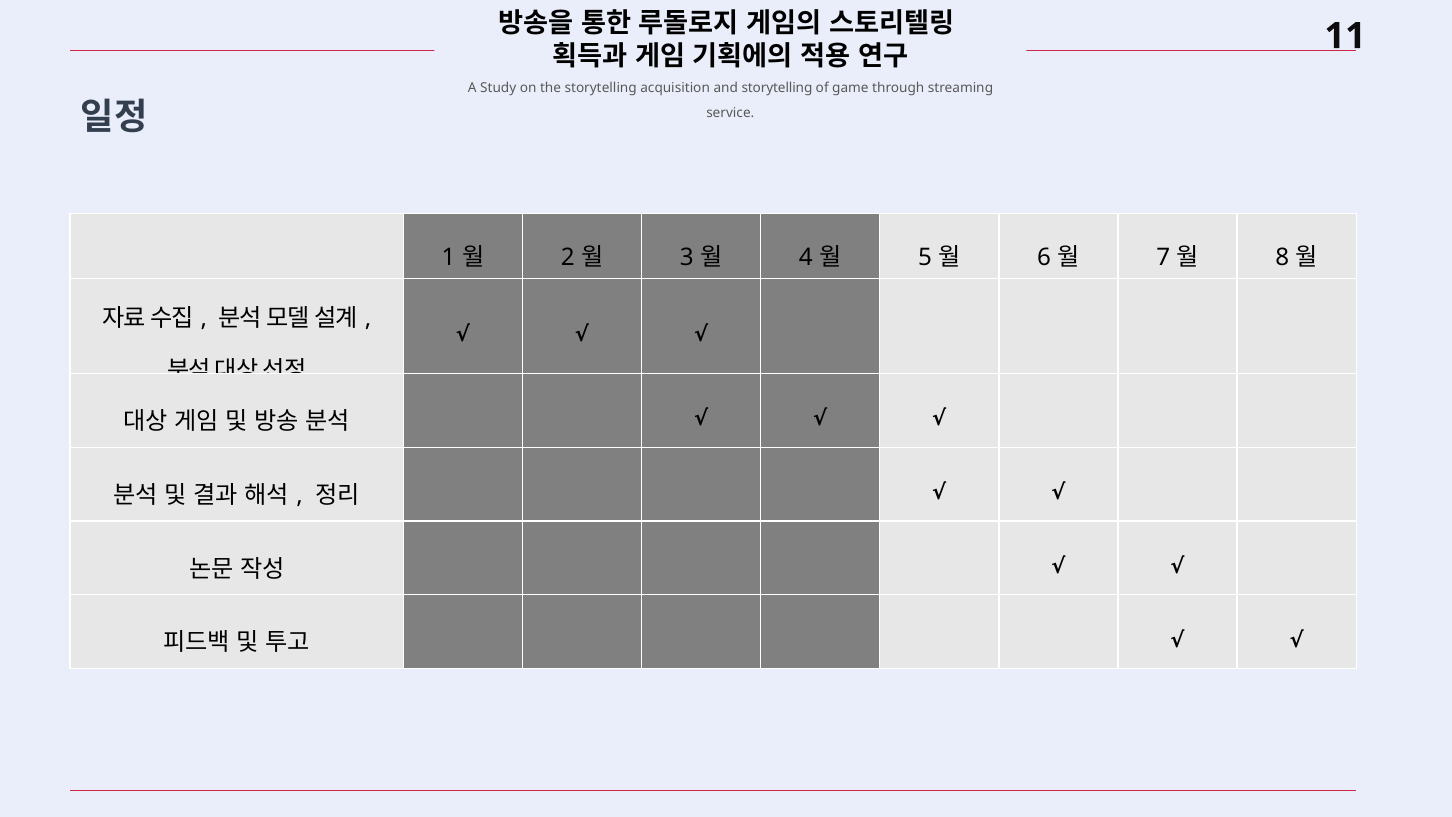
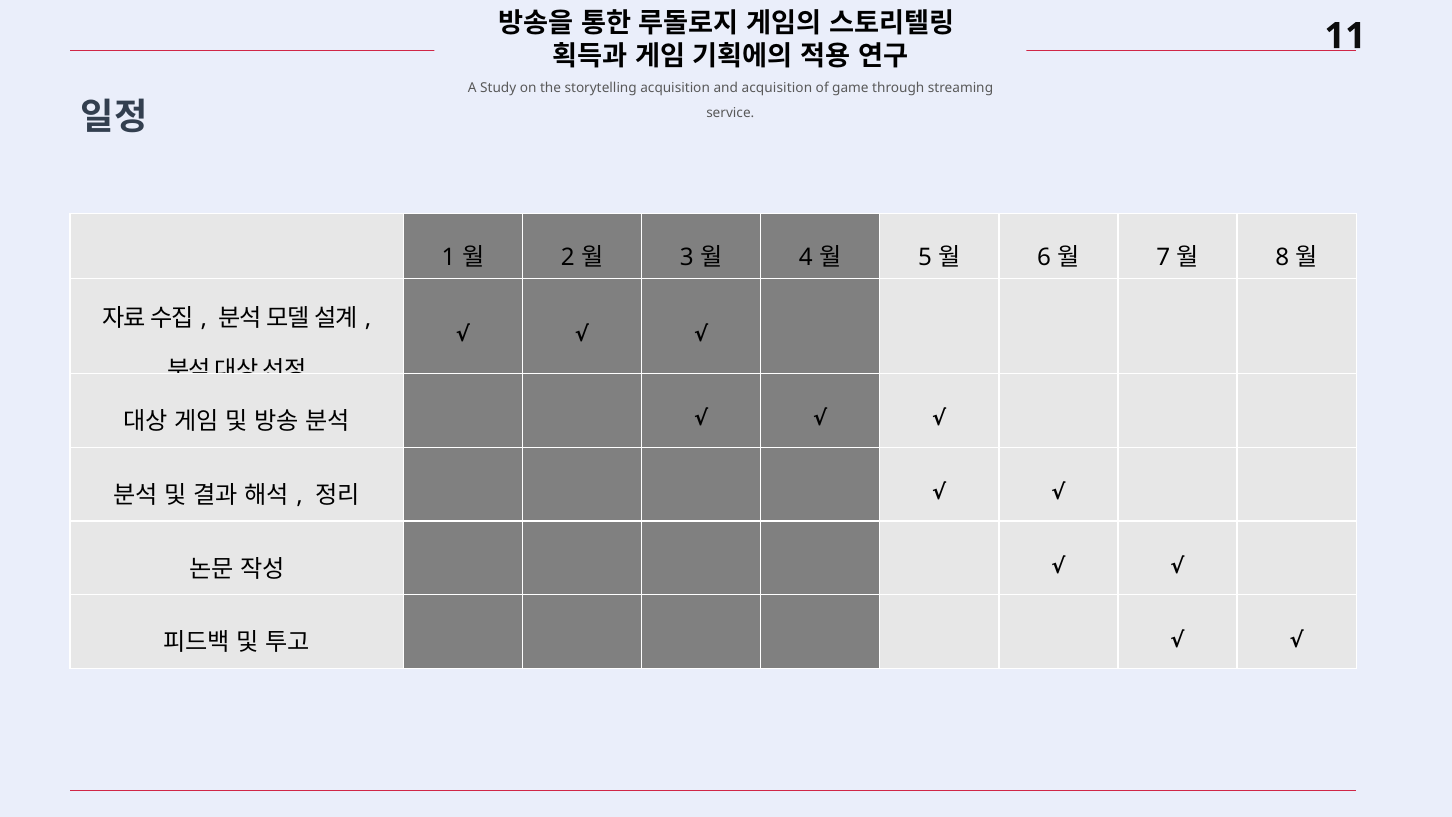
and storytelling: storytelling -> acquisition (777, 88)
